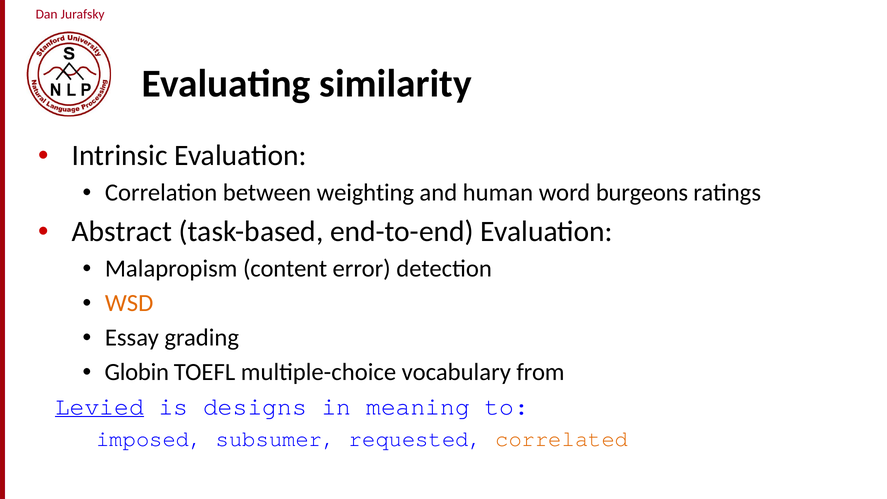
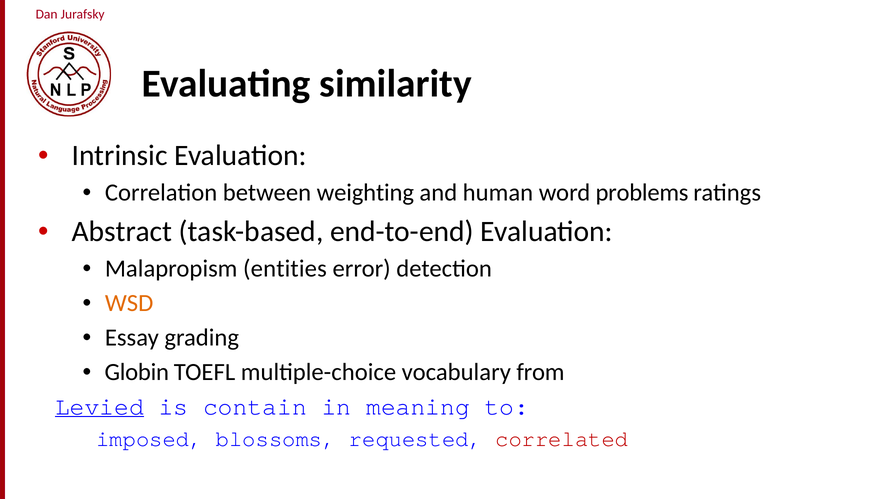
burgeons: burgeons -> problems (642, 193)
content: content -> entities (285, 268)
designs: designs -> contain (255, 406)
subsumer: subsumer -> blossoms (276, 439)
correlated colour: orange -> red (562, 439)
